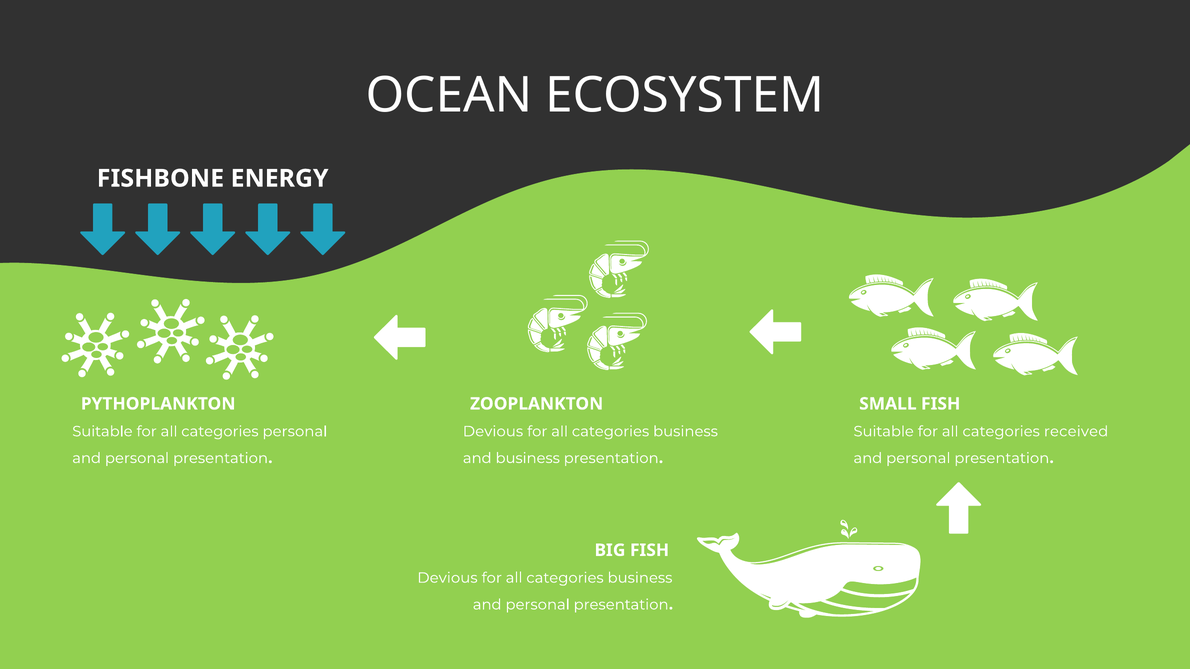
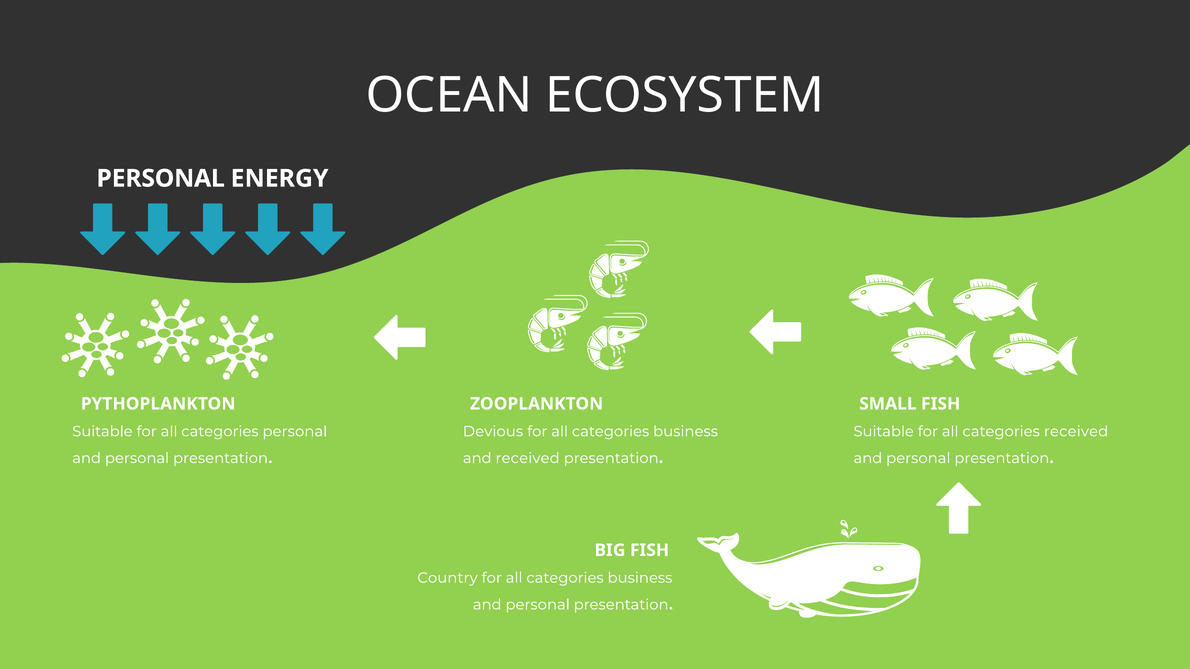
FISHBONE: FISHBONE -> PERSONAL (161, 179)
and business: business -> received (528, 458)
Devious: Devious -> Country (447, 578)
